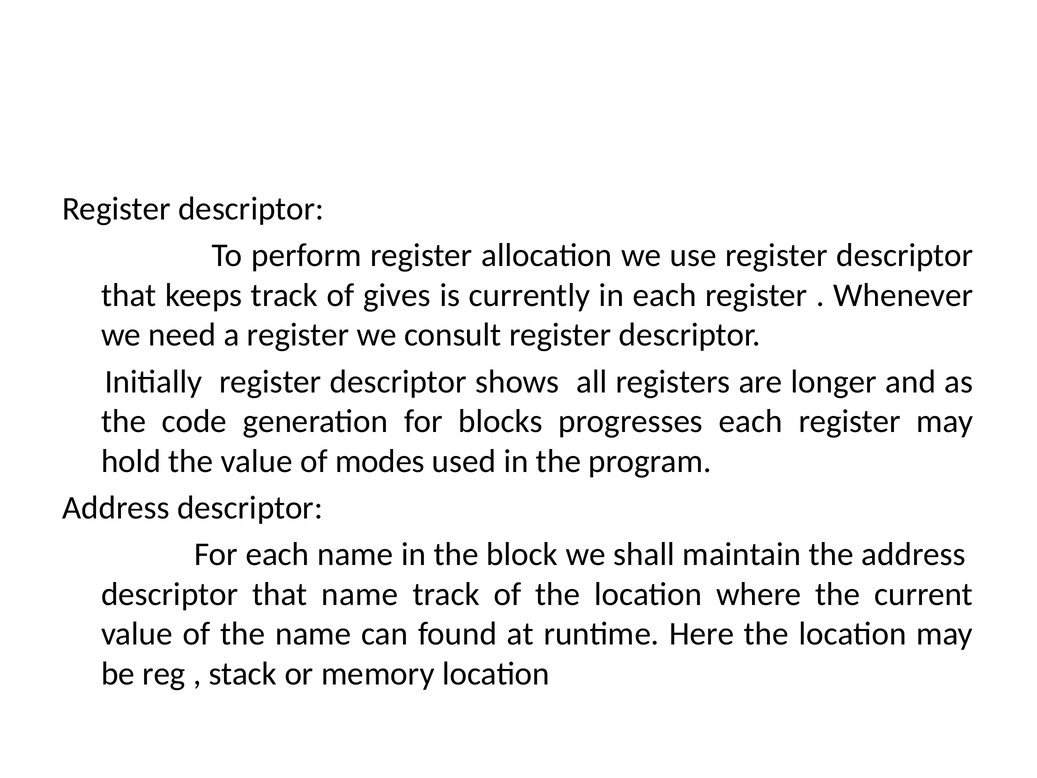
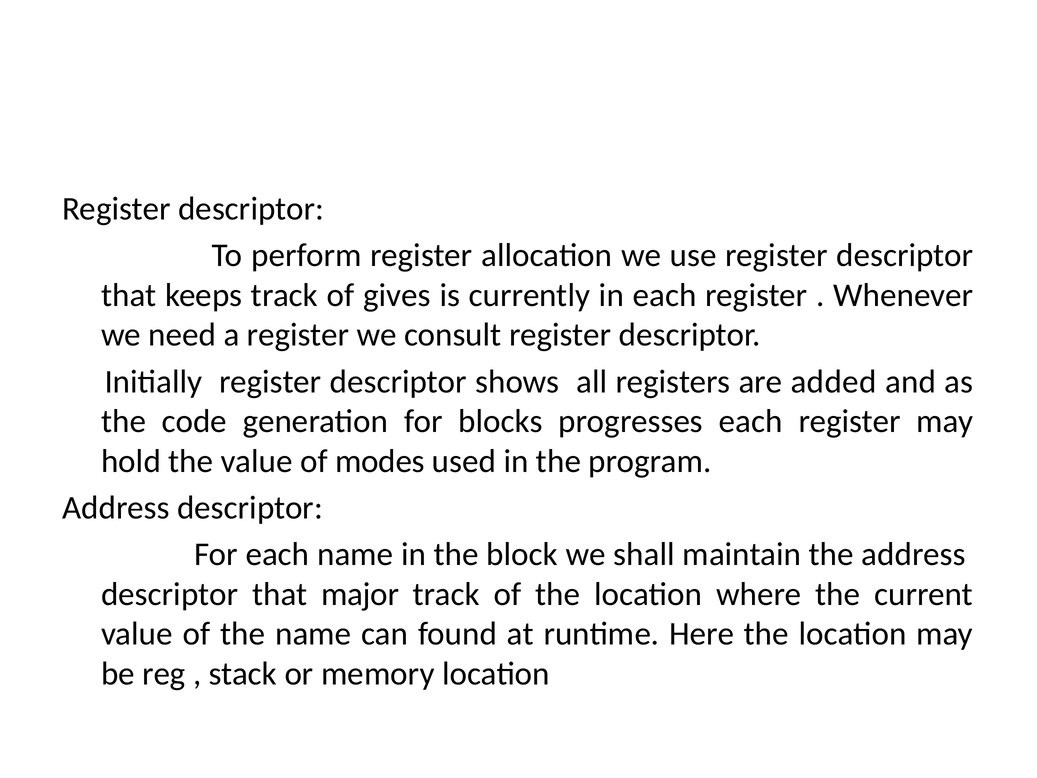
longer: longer -> added (834, 382)
that name: name -> major (360, 594)
